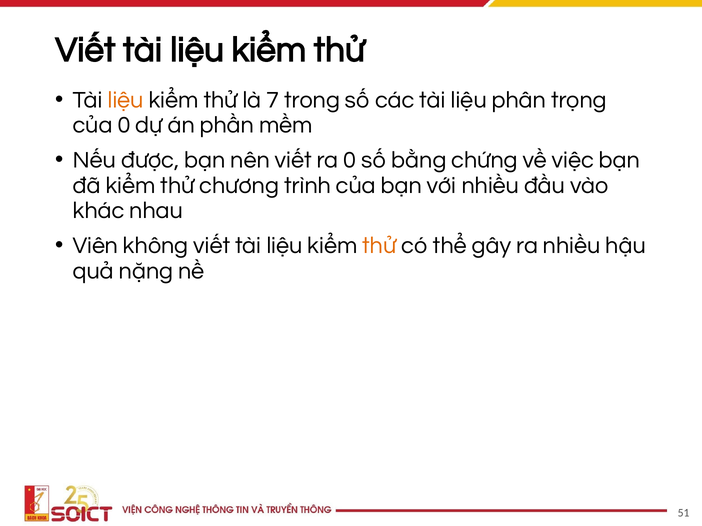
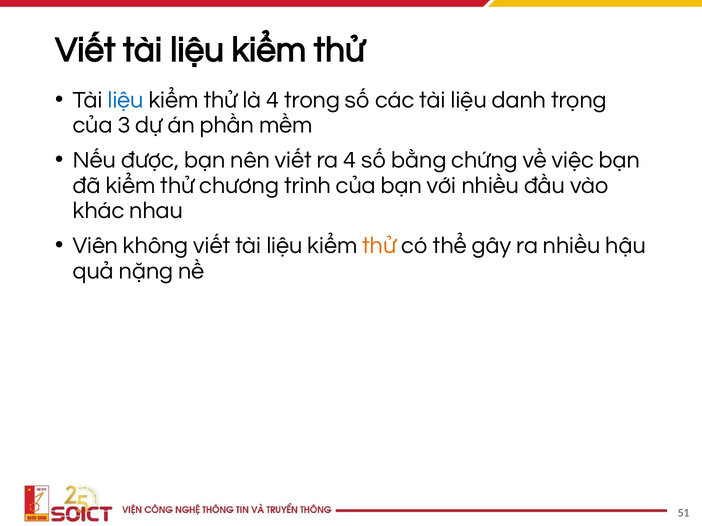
liệu colour: orange -> blue (126, 100)
là 7: 7 -> 4 (273, 100)
phân: phân -> danh (519, 100)
của 0: 0 -> 3 (124, 125)
ra 0: 0 -> 4 (350, 160)
